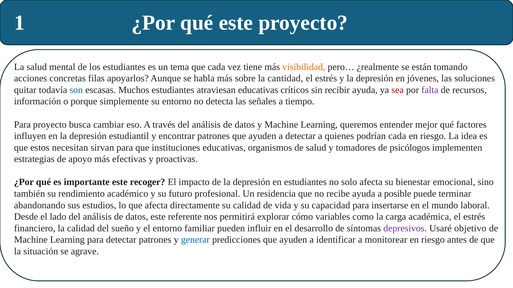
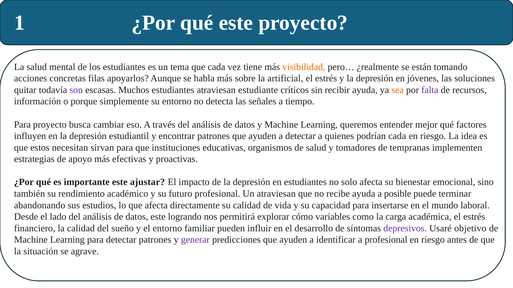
cantidad: cantidad -> artificial (285, 79)
son colour: blue -> purple (76, 90)
atraviesan educativas: educativas -> estudiante (258, 90)
sea colour: red -> orange (398, 90)
psicólogos: psicólogos -> tempranas (410, 148)
recoger: recoger -> ajustar (147, 182)
Un residencia: residencia -> atraviesan (276, 194)
referente: referente -> logrando (185, 217)
generar colour: blue -> purple (195, 240)
a monitorear: monitorear -> profesional (386, 240)
